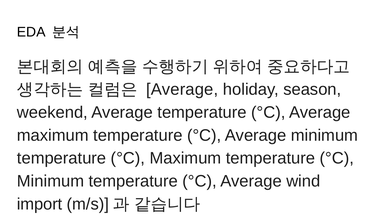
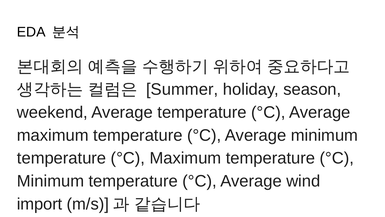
Average: Average -> Summer (182, 89)
